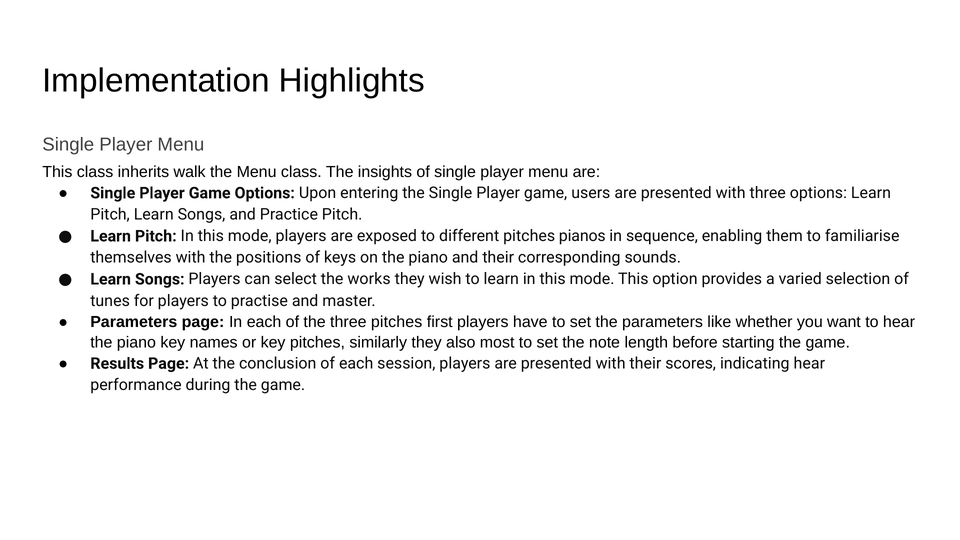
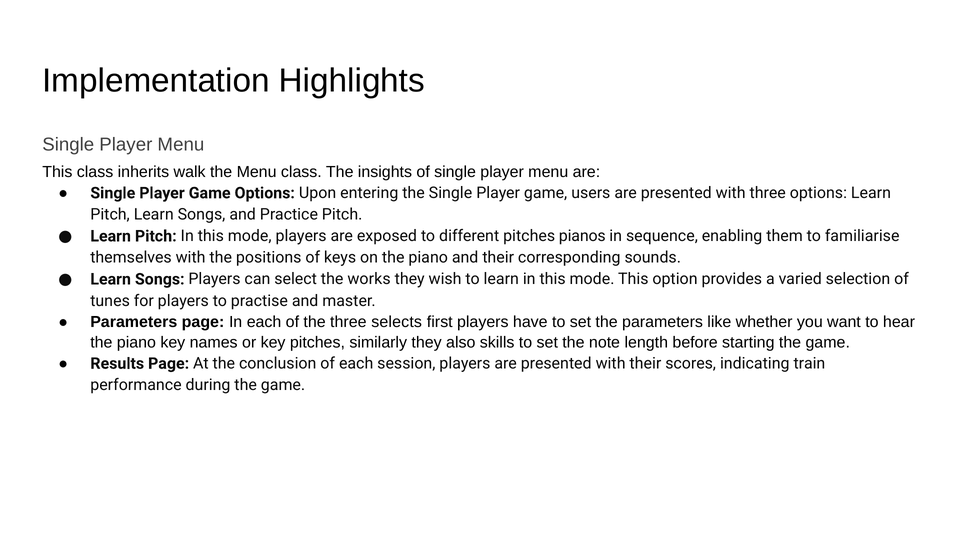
three pitches: pitches -> selects (397, 322)
most: most -> skills (497, 342)
indicating hear: hear -> train (809, 363)
